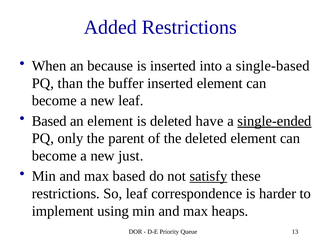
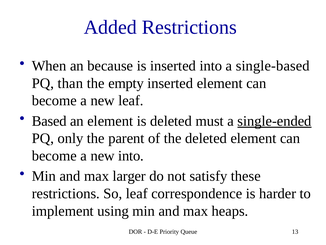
buffer: buffer -> empty (126, 83)
have: have -> must (210, 121)
new just: just -> into (131, 156)
max based: based -> larger (129, 176)
satisfy underline: present -> none (208, 176)
